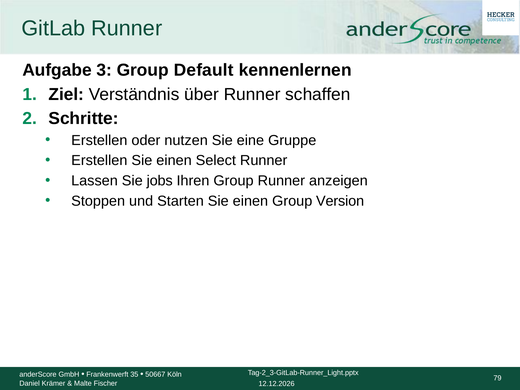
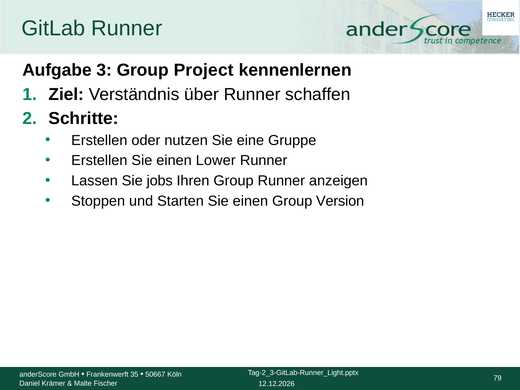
Default: Default -> Project (204, 70)
Select: Select -> Lower (216, 161)
